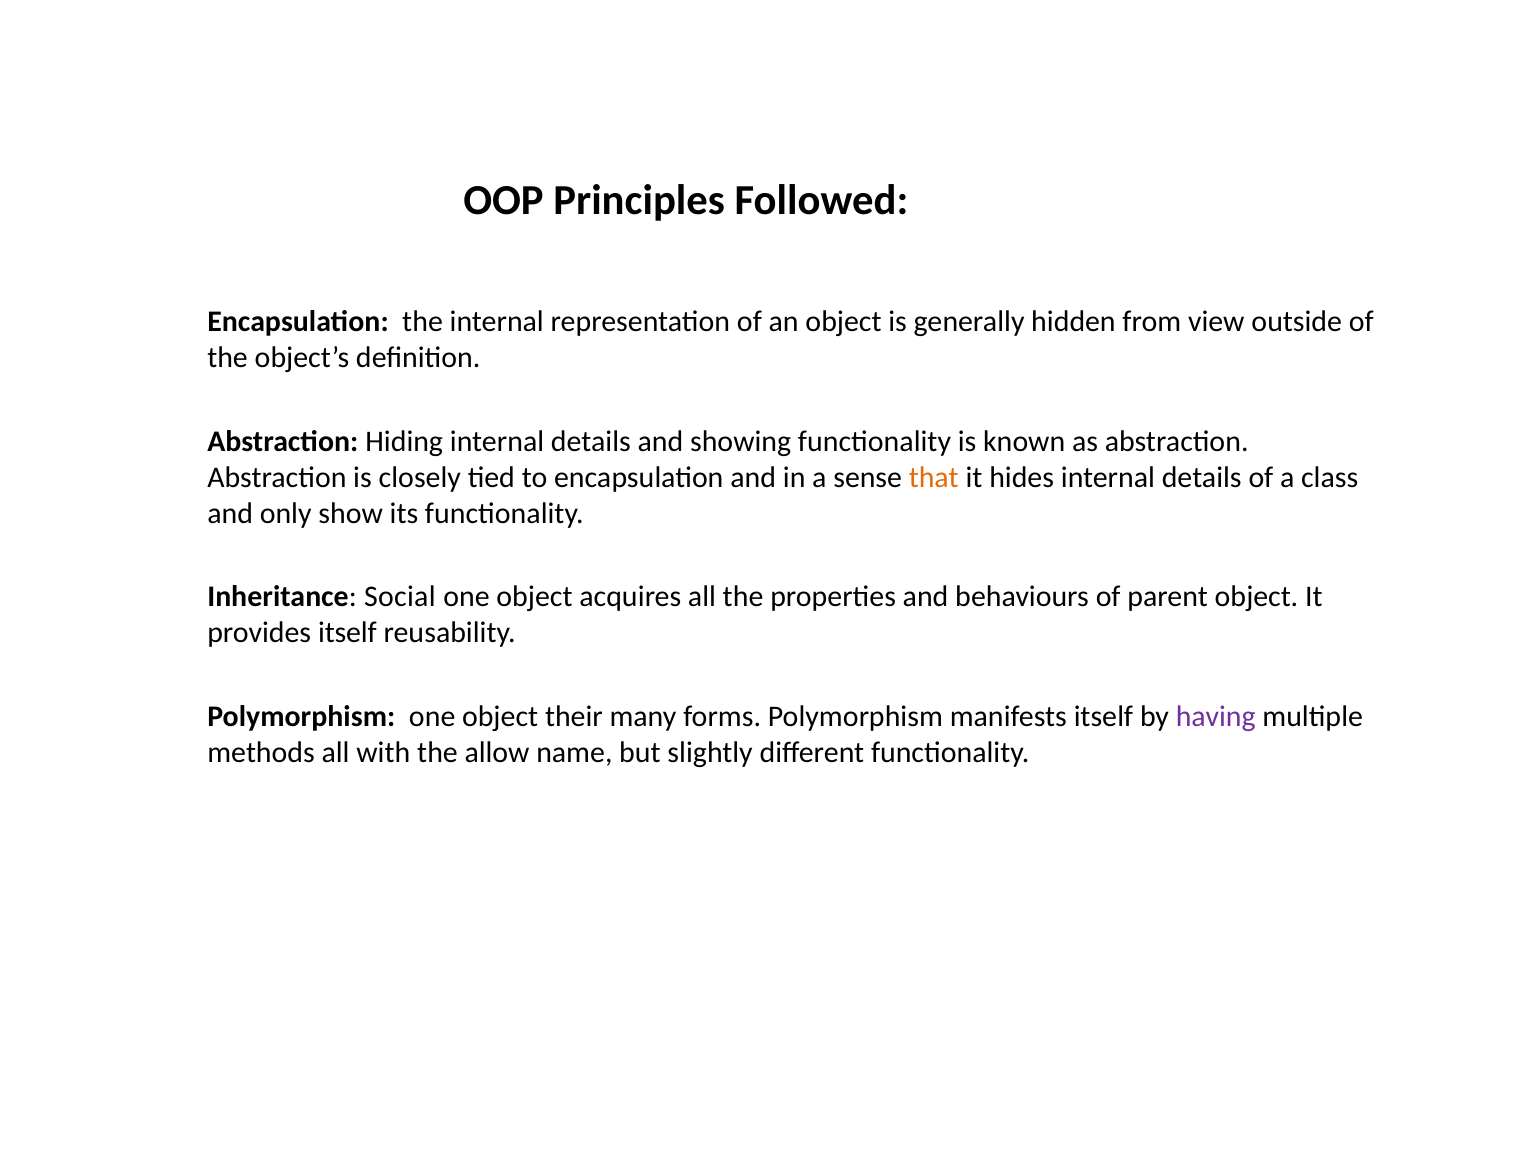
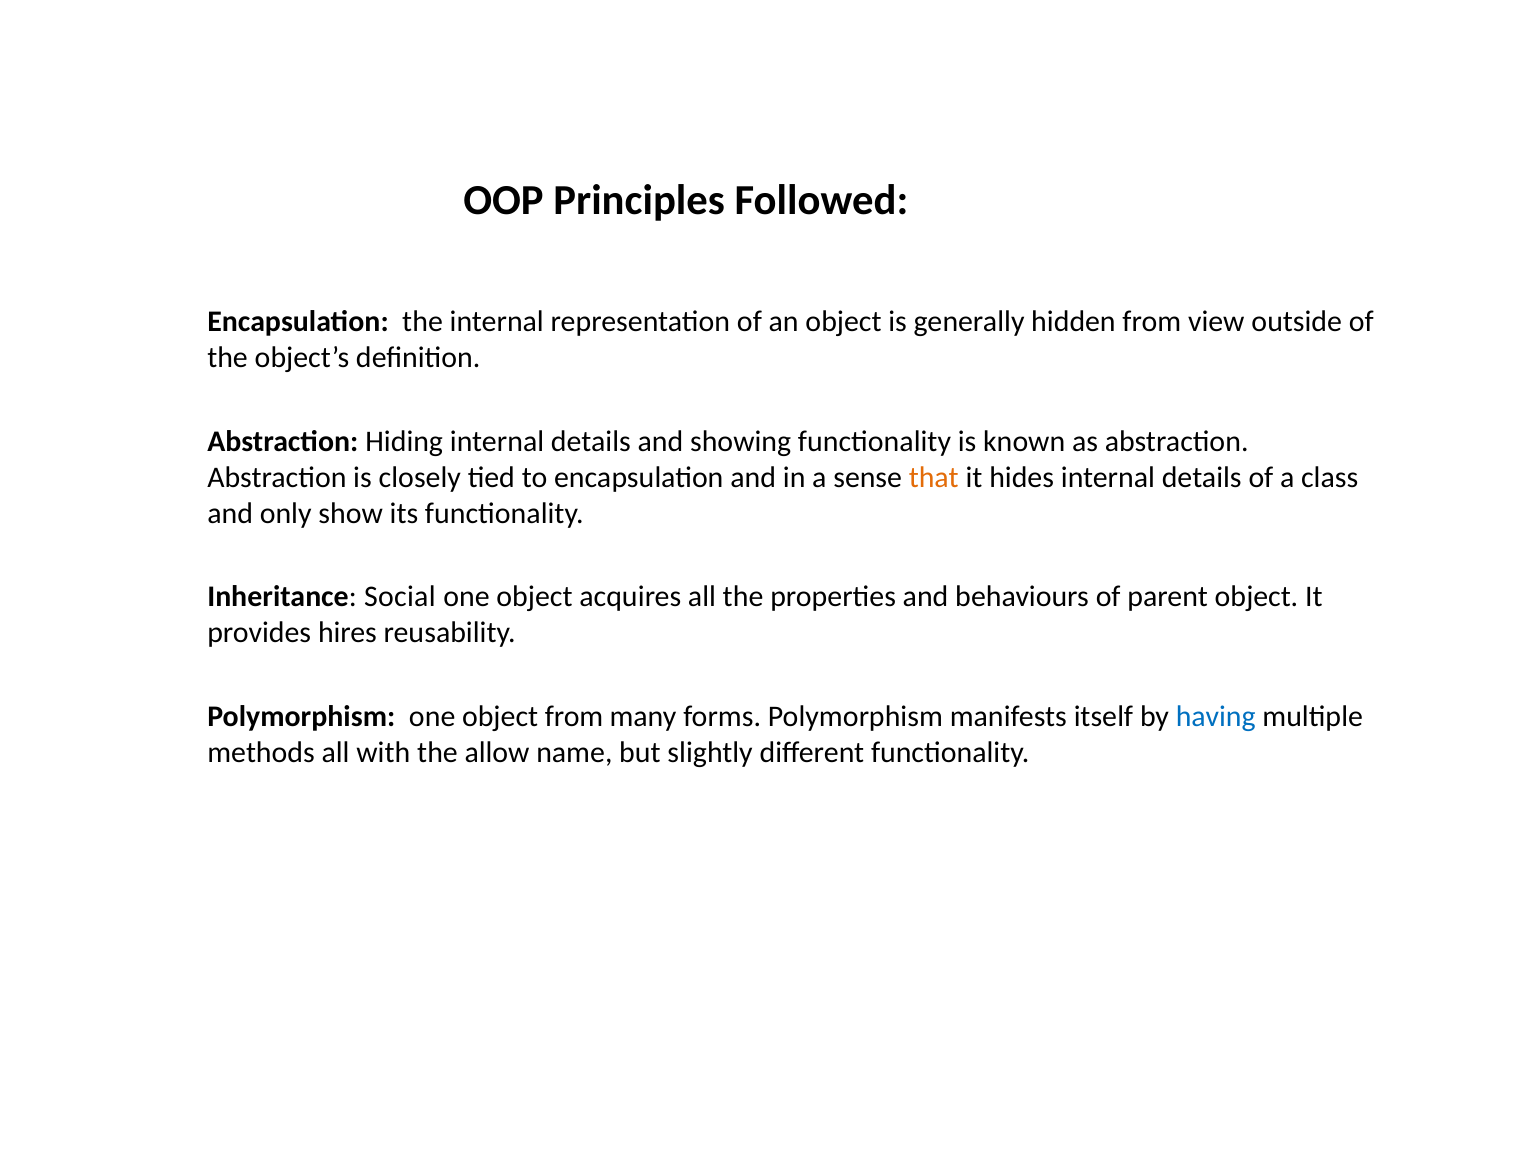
provides itself: itself -> hires (347, 633)
object their: their -> from (574, 717)
having colour: purple -> blue (1216, 717)
